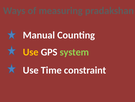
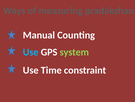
Use colour: yellow -> light blue (31, 52)
